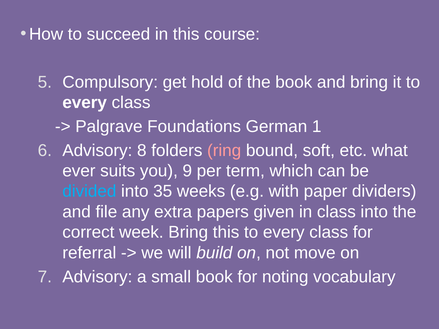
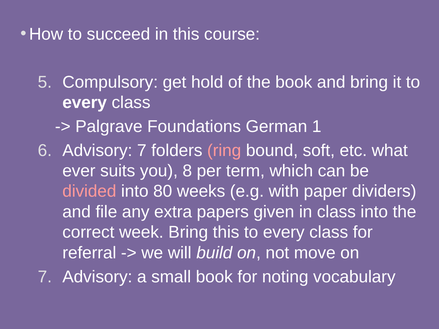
Advisory 8: 8 -> 7 (142, 151)
9: 9 -> 8 (187, 171)
divided colour: light blue -> pink (89, 192)
35: 35 -> 80 (163, 192)
